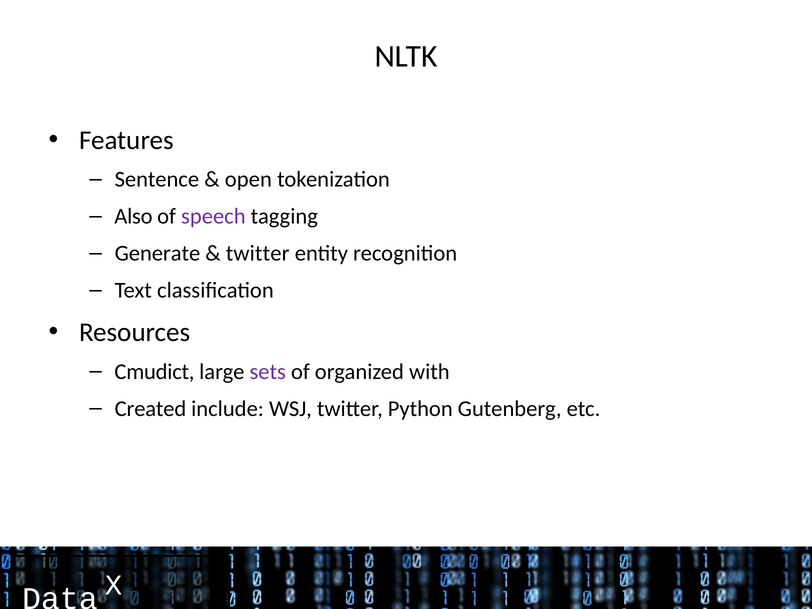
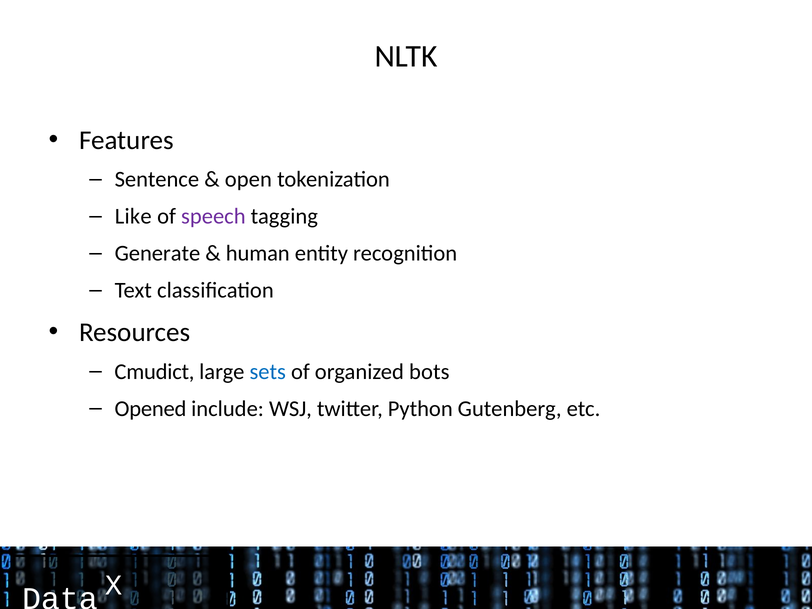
Also: Also -> Like (133, 216)
twitter: twitter -> human (258, 253)
sets colour: purple -> blue (268, 372)
with: with -> bots (429, 372)
Created: Created -> Opened (150, 409)
